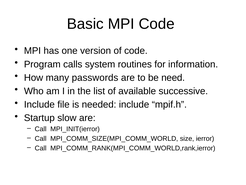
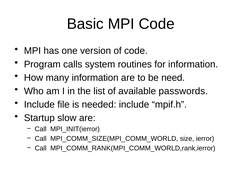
many passwords: passwords -> information (95, 77)
successive: successive -> passwords (183, 91)
